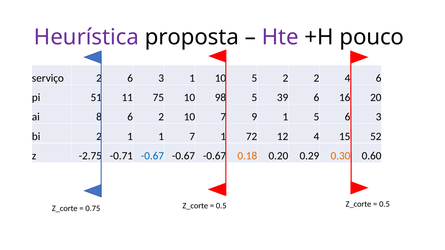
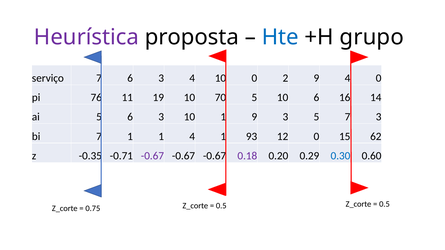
Hte colour: purple -> blue (280, 37)
pouco: pouco -> grupo (372, 37)
serviço 2: 2 -> 7 (99, 78)
3 1: 1 -> 4 (192, 78)
10 5: 5 -> 0 (254, 78)
2 2: 2 -> 9 (316, 78)
4 6: 6 -> 0 (379, 78)
51: 51 -> 76 (96, 98)
75: 75 -> 19 (158, 98)
98: 98 -> 70 (220, 98)
5 39: 39 -> 10 (283, 98)
20: 20 -> 14 (376, 98)
ai 8: 8 -> 5 (99, 117)
2: 2 -> 3 (161, 117)
10 7: 7 -> 1 (223, 117)
9 1: 1 -> 3 (285, 117)
5 6: 6 -> 7 (348, 117)
bi 2: 2 -> 7 (99, 137)
1 7: 7 -> 4 (192, 137)
72: 72 -> 93 (252, 137)
12 4: 4 -> 0 (316, 137)
52: 52 -> 62 (376, 137)
-2.75: -2.75 -> -0.35 (90, 156)
-0.67 colour: blue -> purple (152, 156)
0.18 colour: orange -> purple (247, 156)
0.30 colour: orange -> blue (340, 156)
